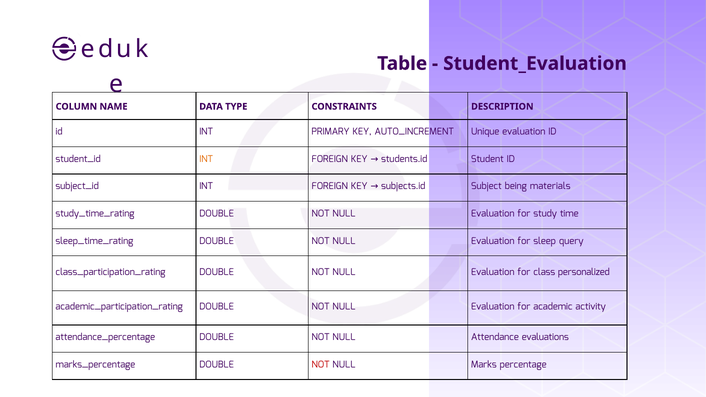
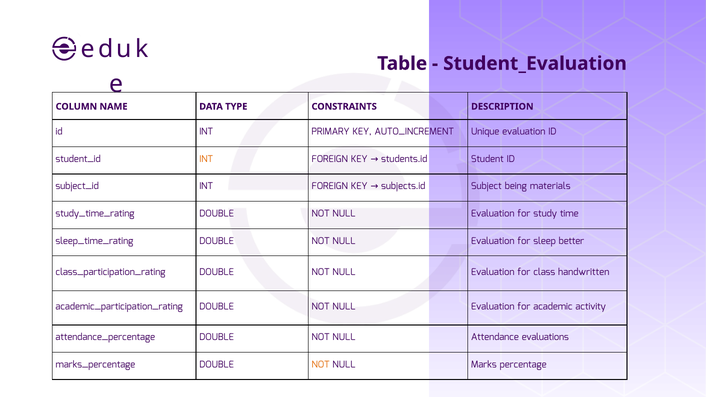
query: query -> better (571, 241)
personalized: personalized -> handwritten (584, 272)
NOT colour: red -> orange (321, 365)
